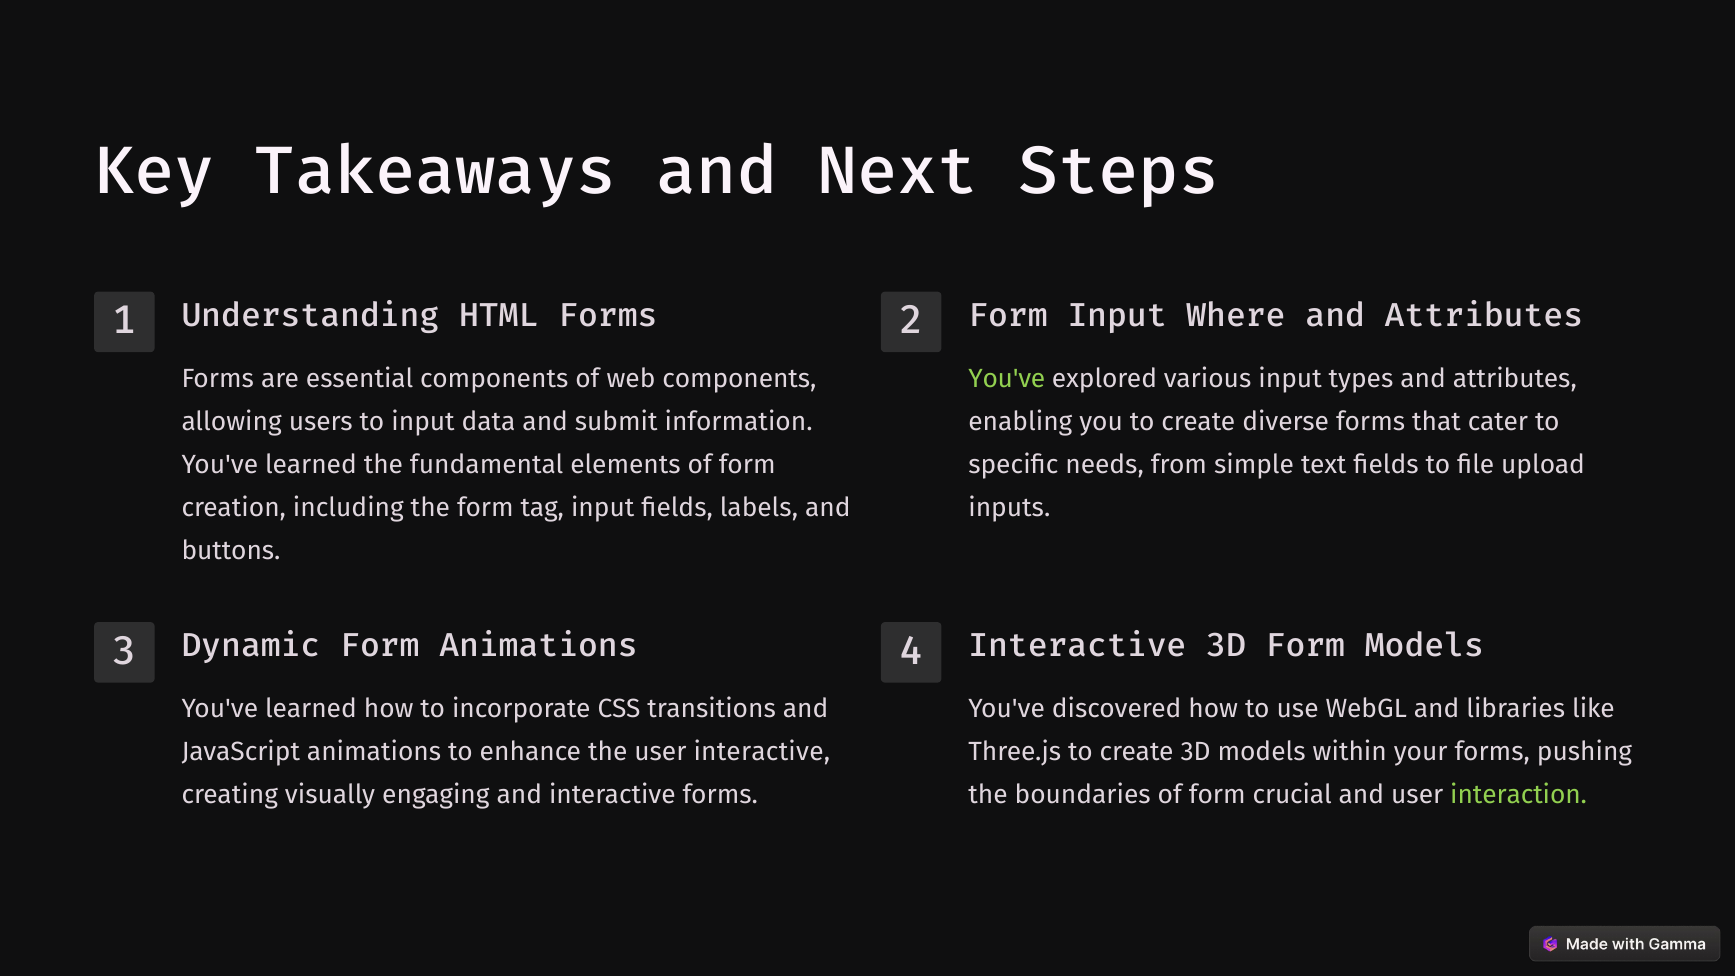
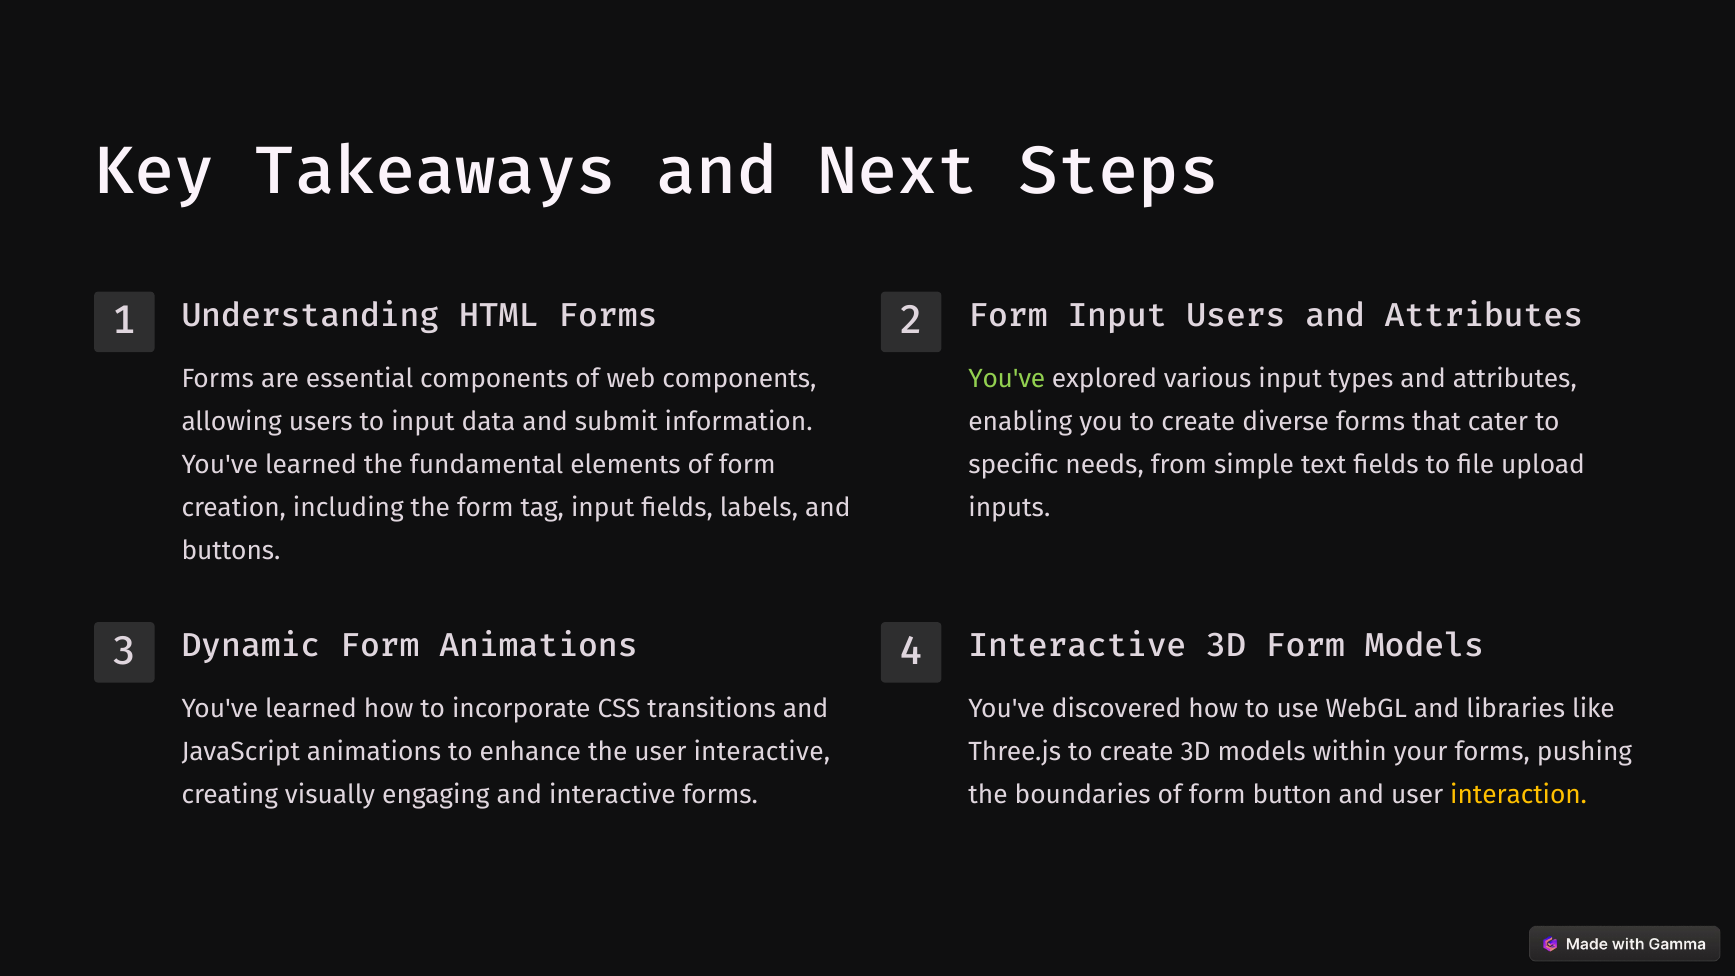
Input Where: Where -> Users (1236, 315)
crucial: crucial -> button (1292, 795)
interaction colour: light green -> yellow (1519, 795)
